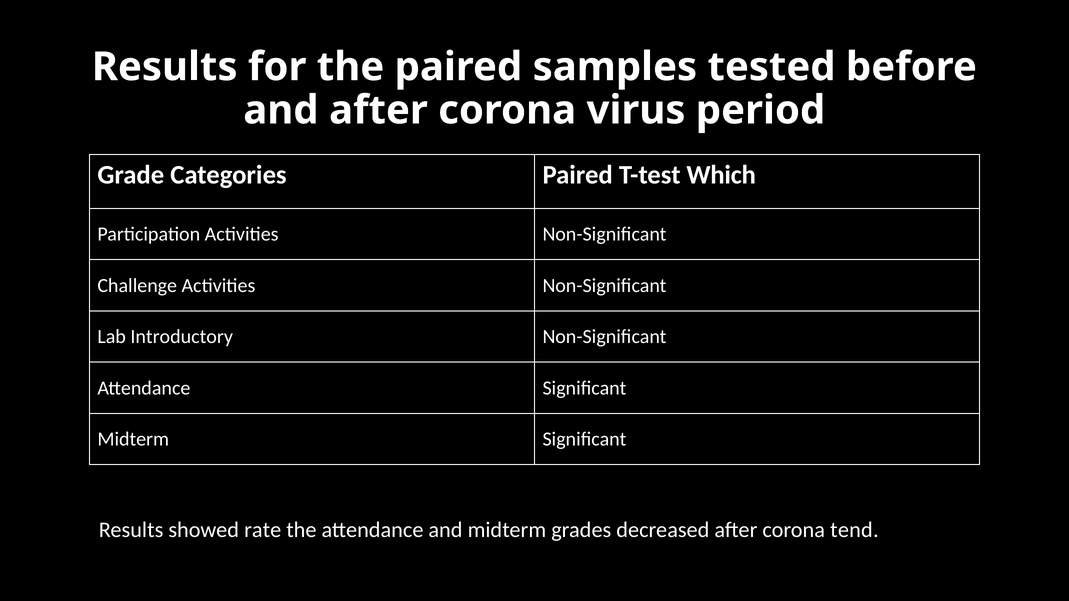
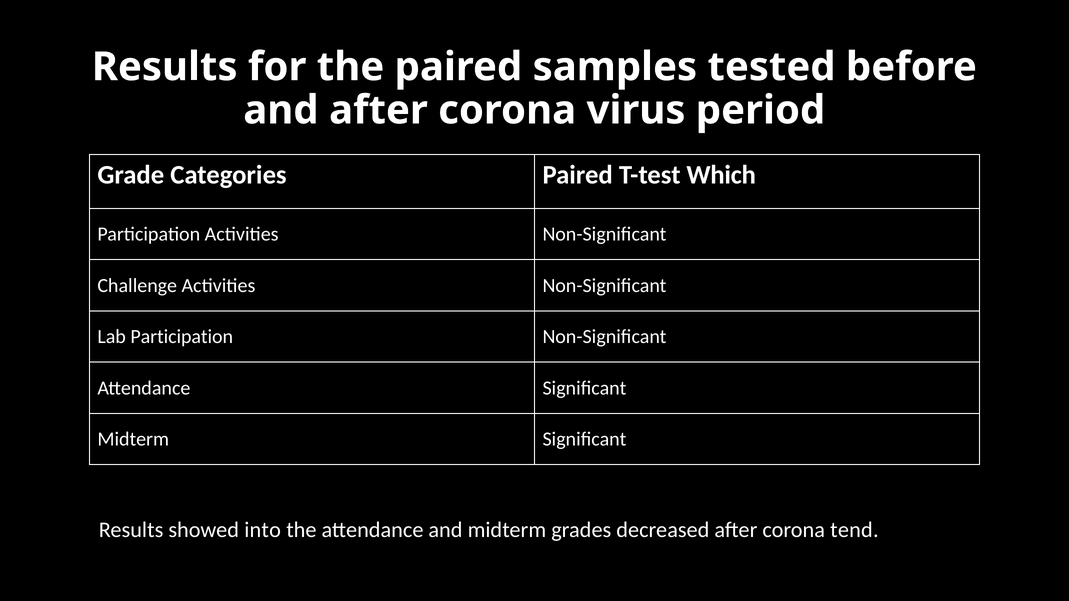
Lab Introductory: Introductory -> Participation (182, 337)
rate: rate -> into (263, 530)
